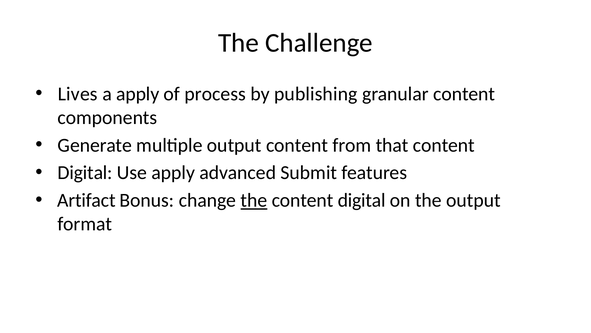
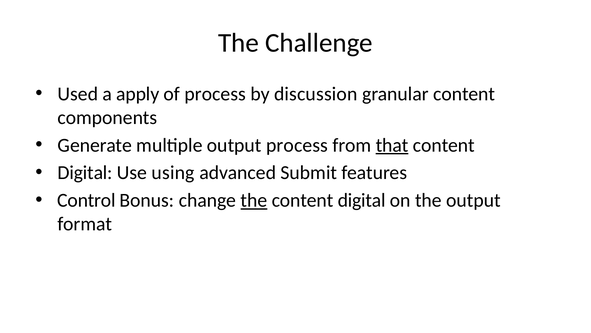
Lives: Lives -> Used (78, 94)
publishing: publishing -> discussion (316, 94)
output content: content -> process (297, 145)
that underline: none -> present (392, 145)
Use apply: apply -> using (173, 173)
Artifact: Artifact -> Control (86, 200)
